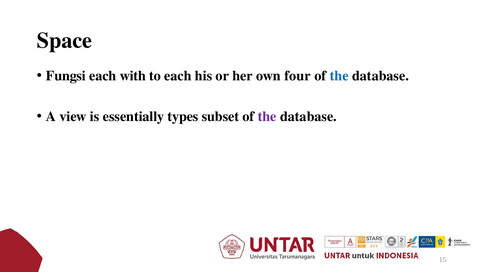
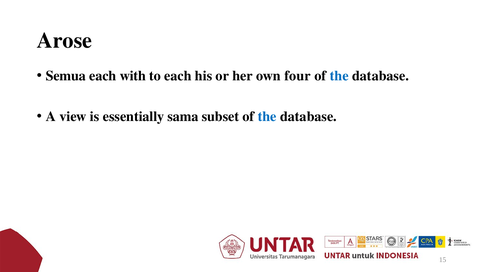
Space: Space -> Arose (64, 41)
Fungsi: Fungsi -> Semua (66, 76)
types: types -> sama (183, 116)
the colour: purple -> blue (267, 116)
